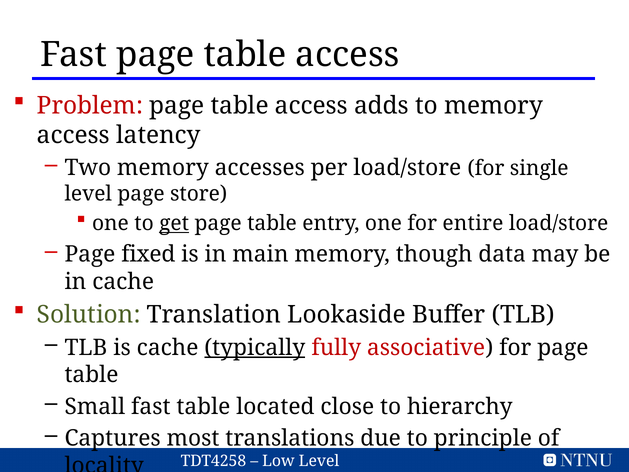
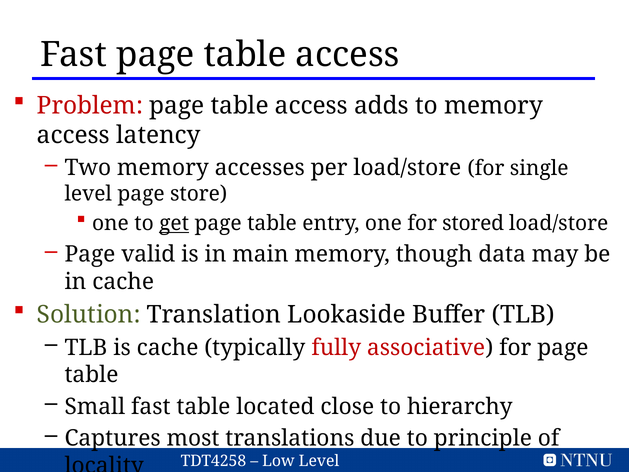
entire: entire -> stored (473, 223)
fixed: fixed -> valid (148, 254)
typically underline: present -> none (255, 347)
